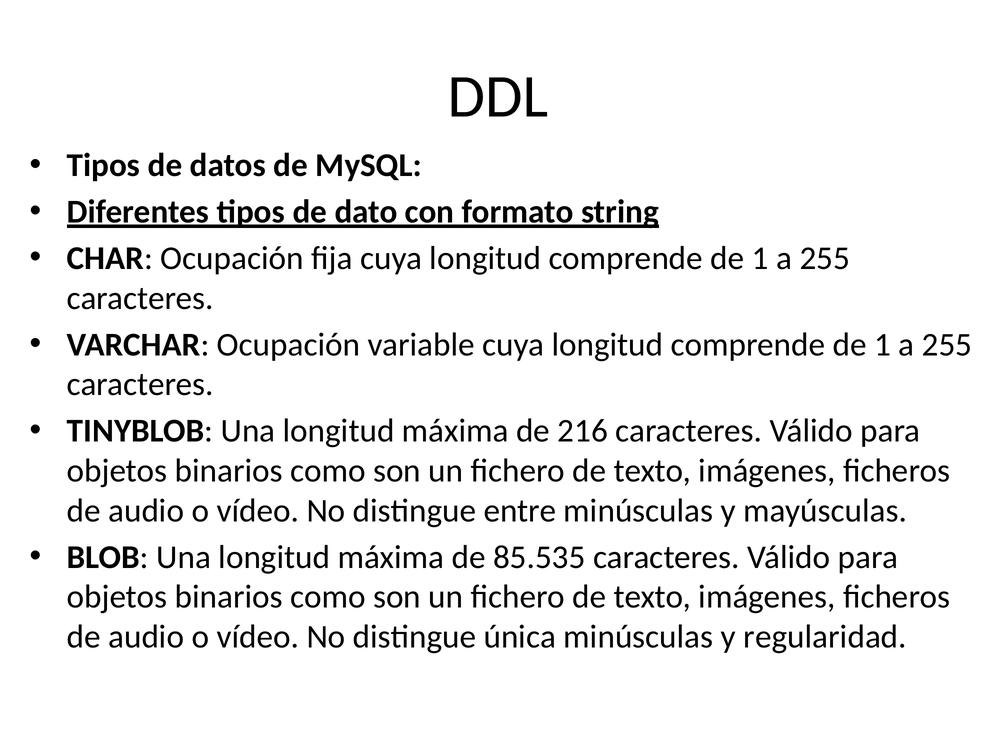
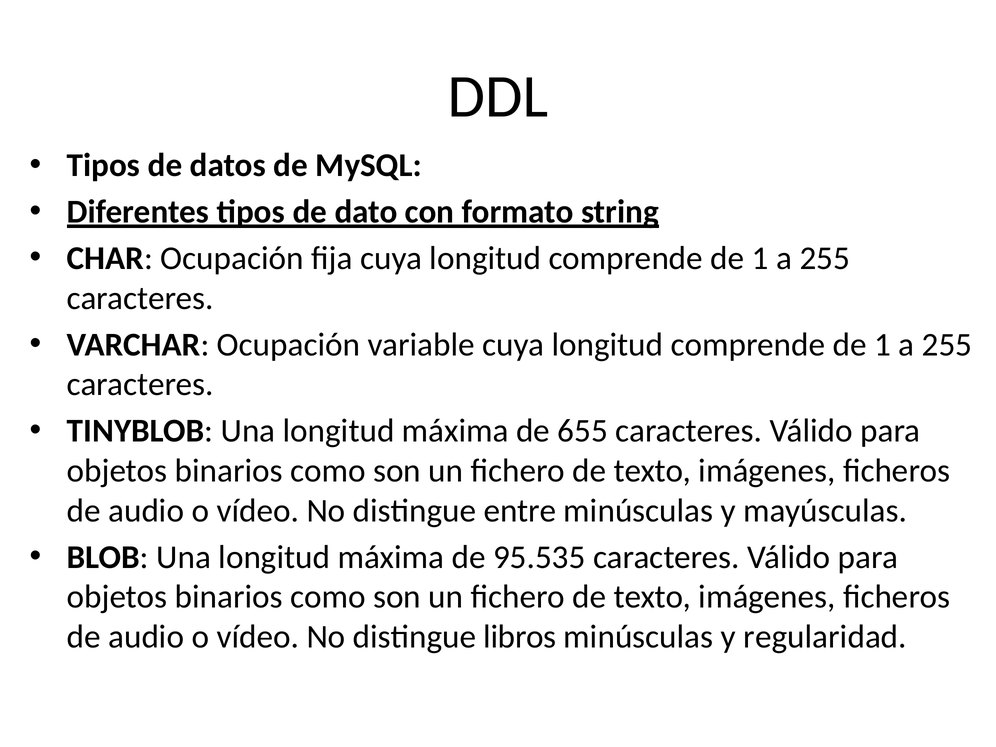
216: 216 -> 655 (583, 431)
85.535: 85.535 -> 95.535 (539, 557)
única: única -> libros (520, 637)
